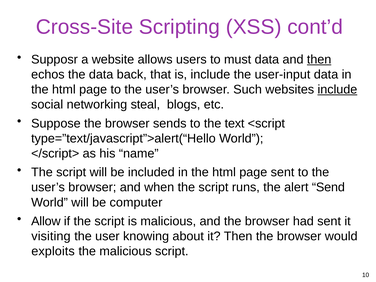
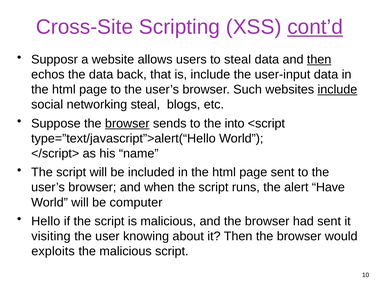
cont’d underline: none -> present (315, 27)
to must: must -> steal (238, 59)
browser underline: none -> present (127, 123)
text: text -> into (235, 123)
Send: Send -> Have (328, 187)
Allow: Allow -> Hello (46, 221)
